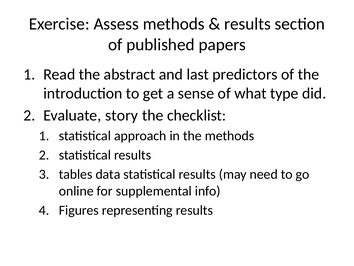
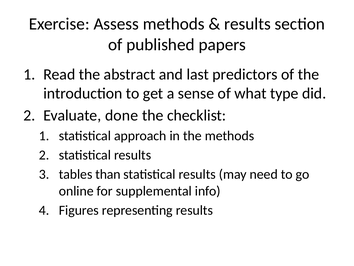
story: story -> done (122, 115)
data: data -> than (108, 174)
